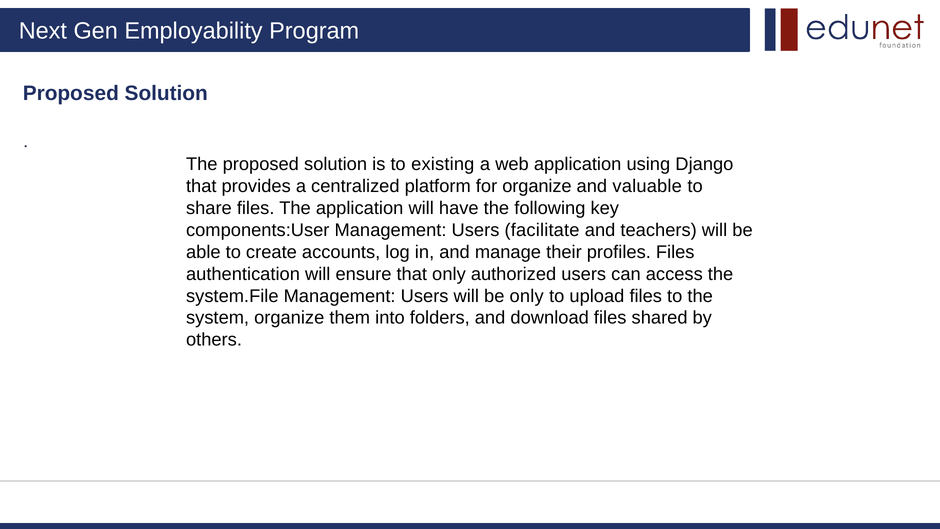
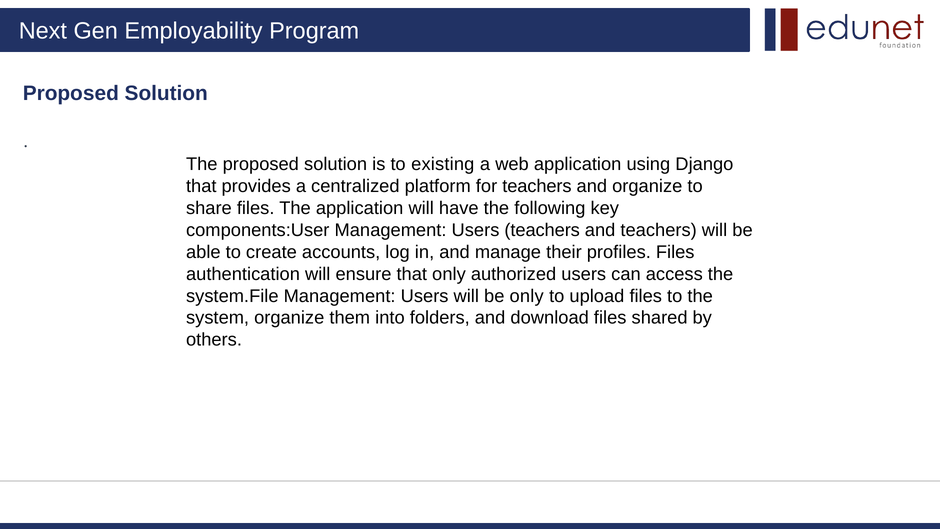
for organize: organize -> teachers (537, 186)
and valuable: valuable -> organize (647, 186)
Users facilitate: facilitate -> teachers (542, 230)
